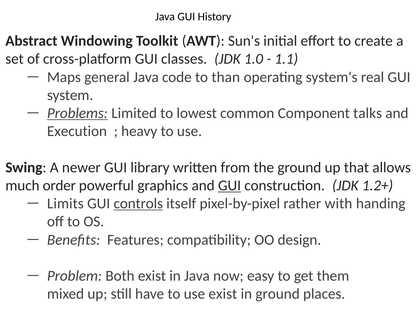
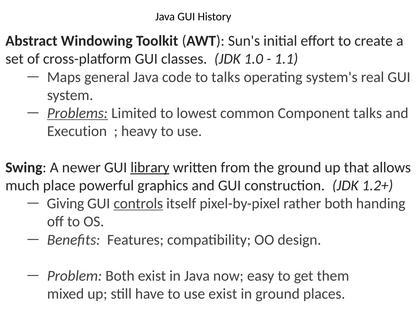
to than: than -> talks (226, 77)
library underline: none -> present (150, 167)
order: order -> place (59, 185)
GUI underline: present -> none (230, 185)
Limits: Limits -> Giving (66, 203)
rather with: with -> both (339, 203)
